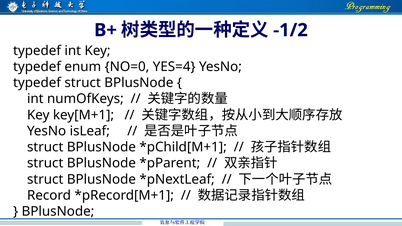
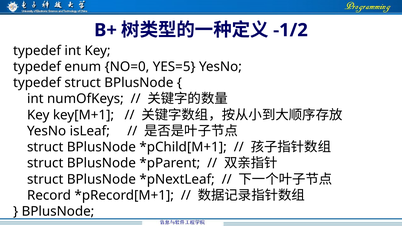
YES=4: YES=4 -> YES=5 (174, 67)
